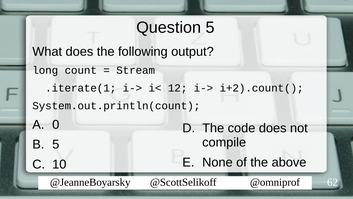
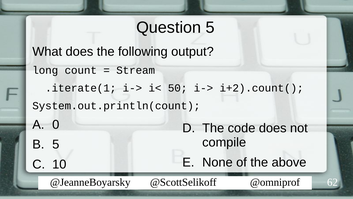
12: 12 -> 50 (178, 88)
